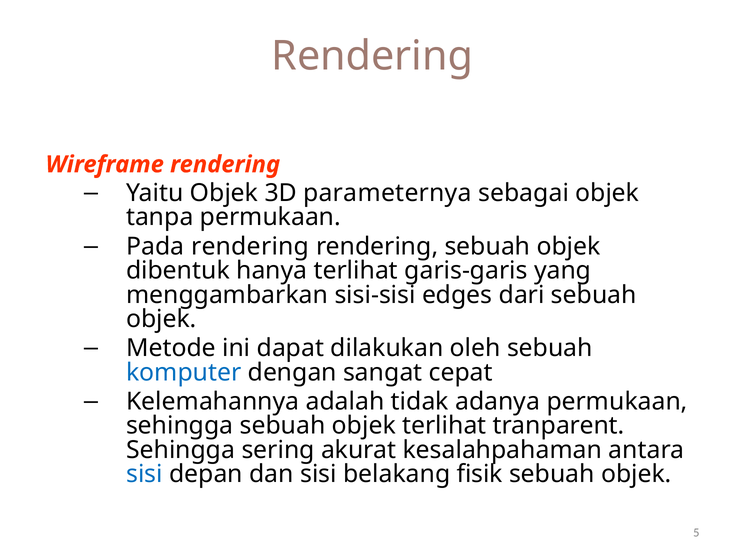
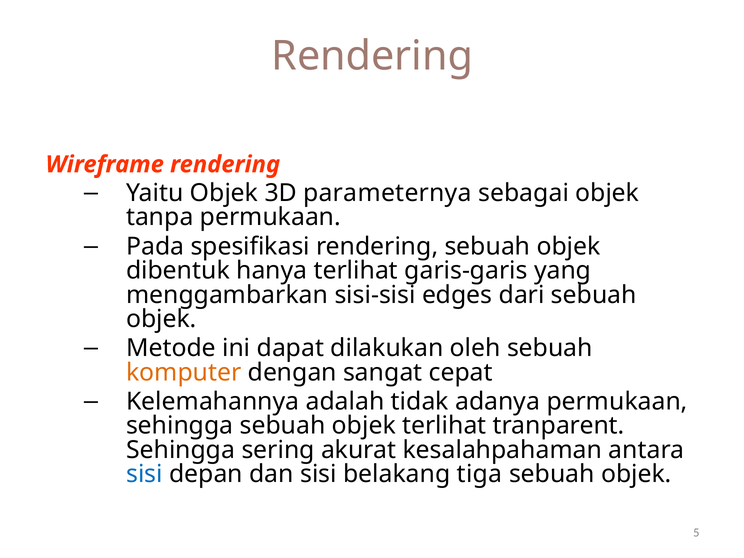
Pada rendering: rendering -> spesifikasi (250, 247)
komputer colour: blue -> orange (184, 372)
fisik: fisik -> tiga (480, 474)
